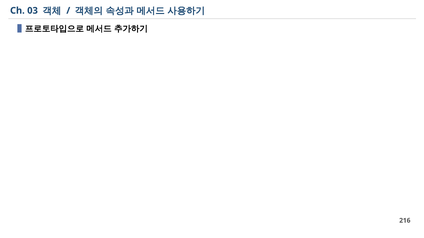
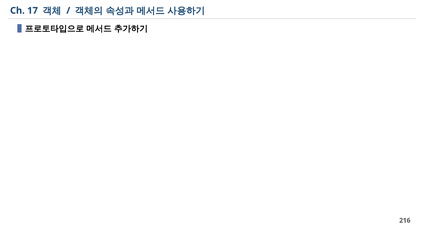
03: 03 -> 17 (33, 11)
